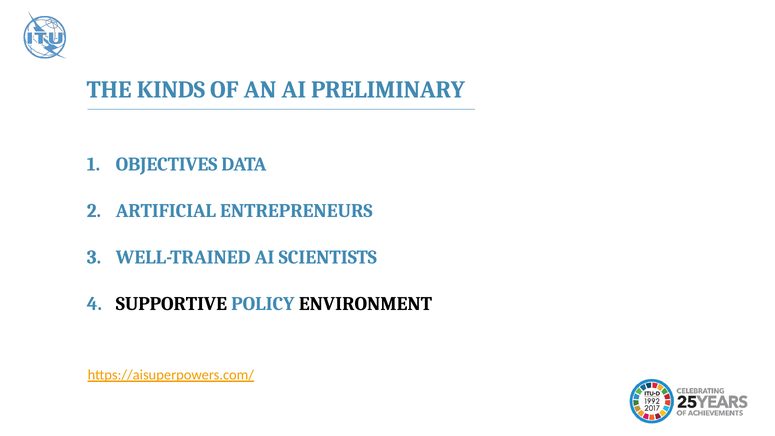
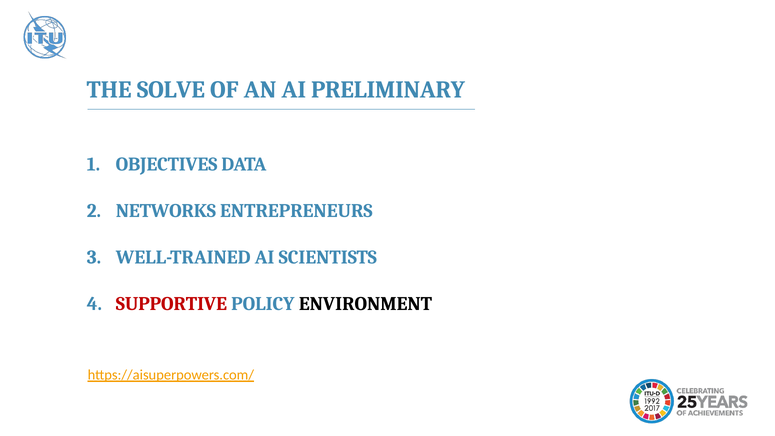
KINDS: KINDS -> SOLVE (171, 90)
ARTIFICIAL: ARTIFICIAL -> NETWORKS (166, 211)
SUPPORTIVE colour: black -> red (171, 304)
